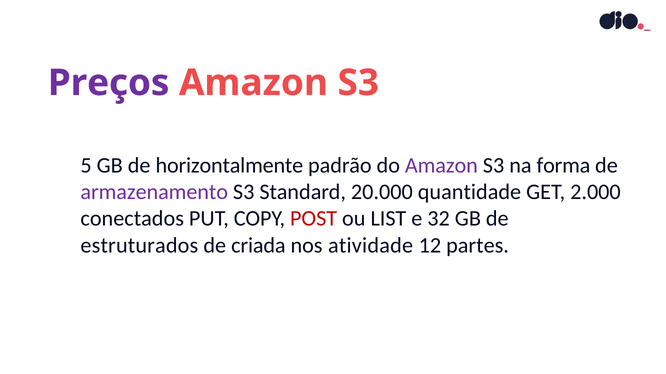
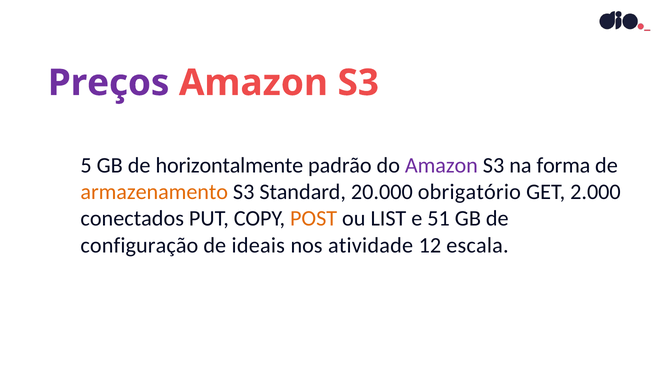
armazenamento colour: purple -> orange (154, 192)
quantidade: quantidade -> obrigatório (469, 192)
POST colour: red -> orange (314, 219)
32: 32 -> 51 (439, 219)
estruturados: estruturados -> configuração (139, 246)
criada: criada -> ideais (258, 246)
partes: partes -> escala (477, 246)
